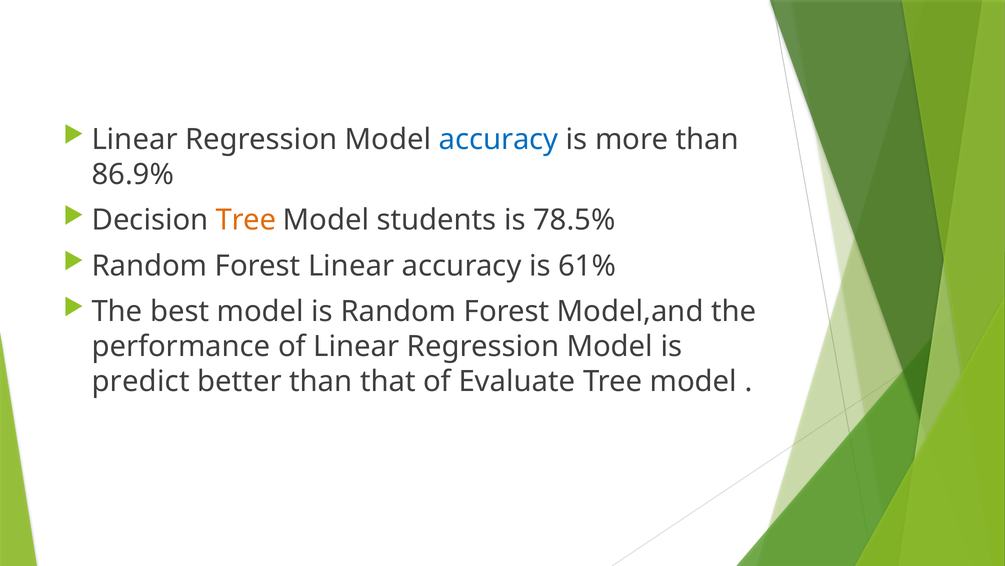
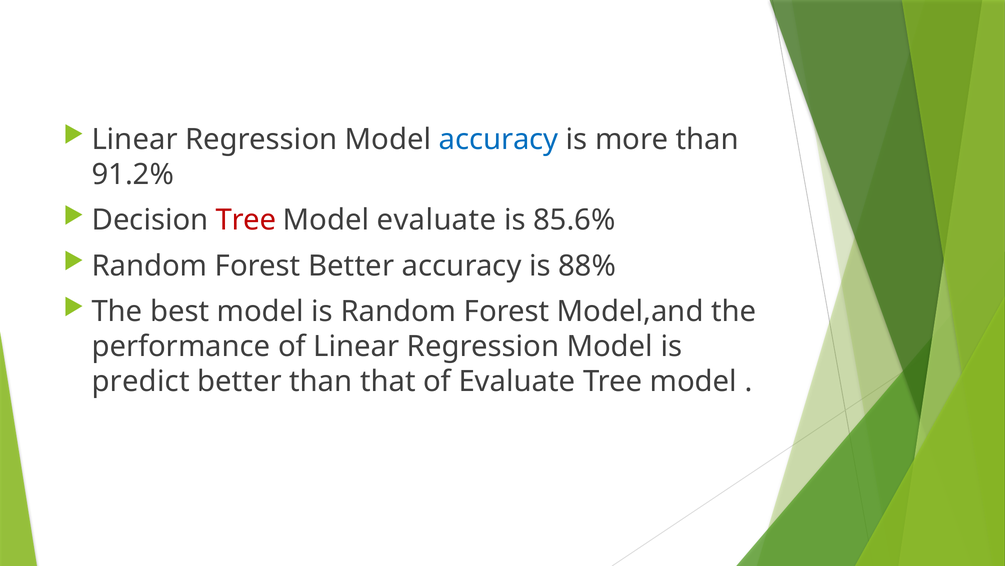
86.9%: 86.9% -> 91.2% (133, 174)
Tree colour: orange -> red (246, 220)
Model students: students -> evaluate (436, 220)
78.5%: 78.5% -> 85.6% (574, 220)
Forest Linear: Linear -> Better (351, 266)
61%: 61% -> 88% (587, 266)
